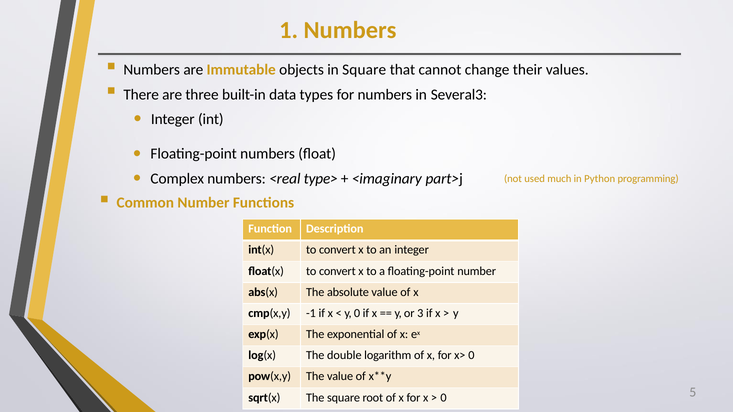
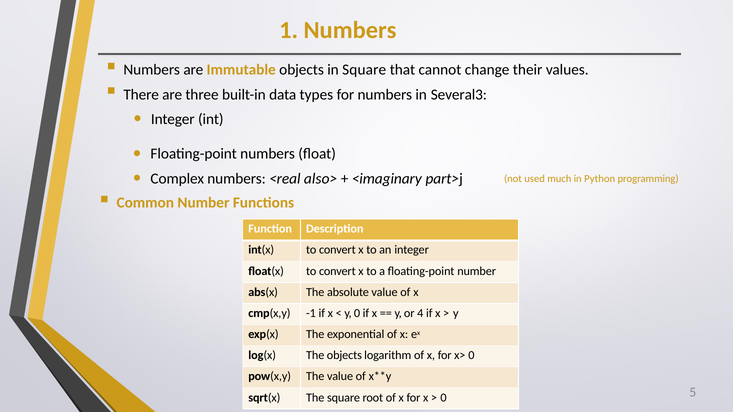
type>: type> -> also> (321, 179)
3: 3 -> 4 (420, 313)
The double: double -> objects (344, 356)
